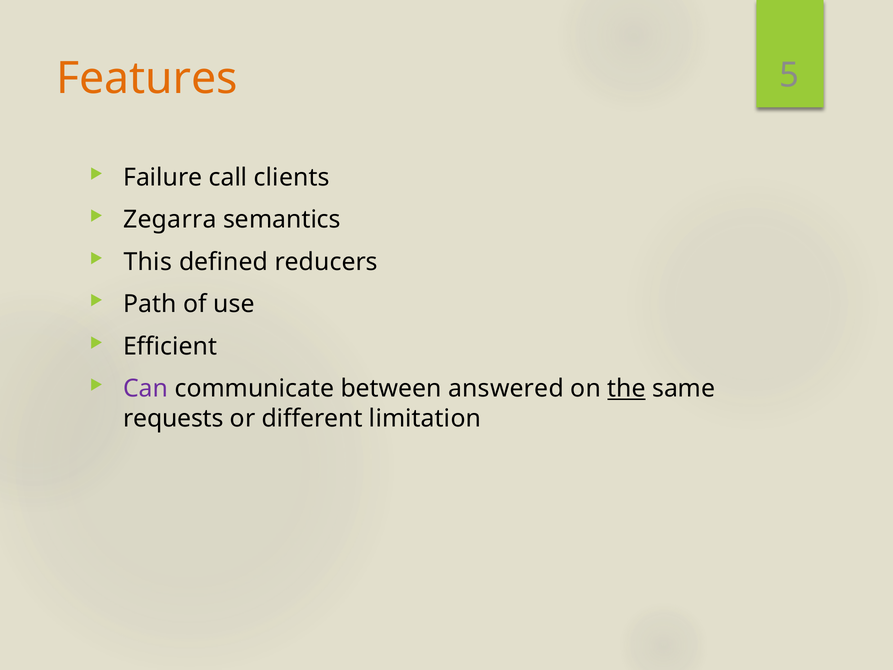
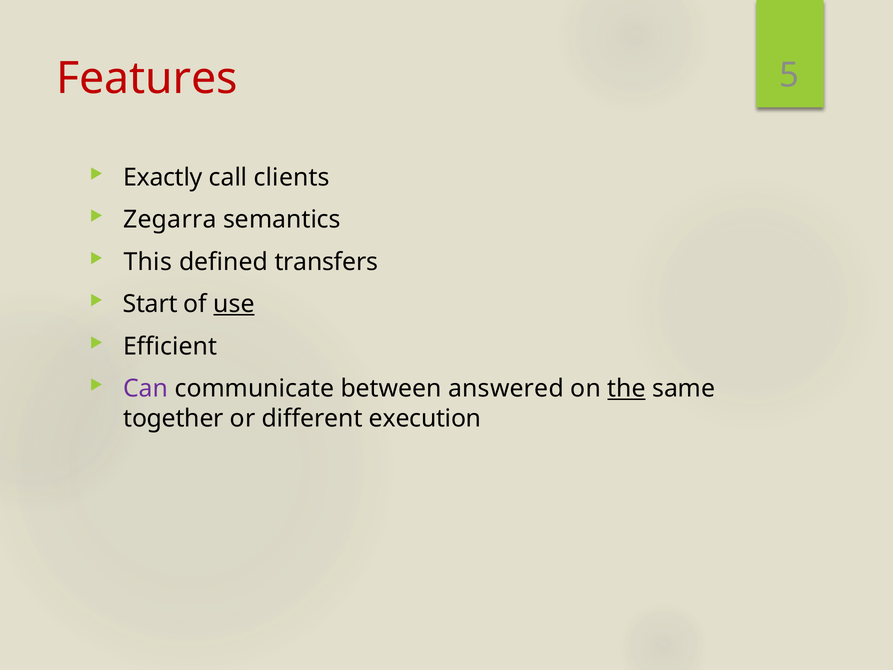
Features colour: orange -> red (147, 79)
Failure: Failure -> Exactly (163, 177)
reducers: reducers -> transfers (326, 262)
Path: Path -> Start (150, 304)
use underline: none -> present (234, 304)
requests: requests -> together (173, 418)
limitation: limitation -> execution (425, 418)
